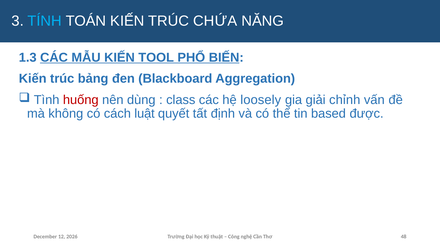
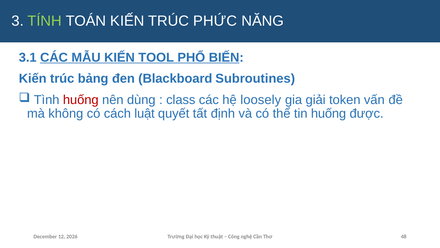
TÍNH colour: light blue -> light green (45, 21)
CHỨA: CHỨA -> PHỨC (215, 21)
1.3: 1.3 -> 3.1 (28, 57)
Aggregation: Aggregation -> Subroutines (255, 78)
chỉnh: chỉnh -> token (345, 100)
tin based: based -> huống (329, 114)
